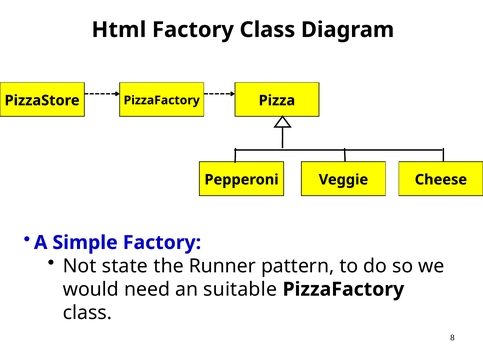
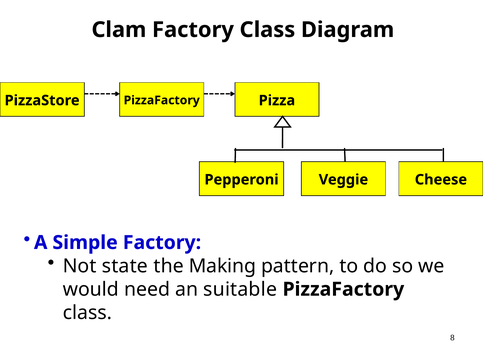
Html: Html -> Clam (119, 30)
Runner: Runner -> Making (222, 266)
